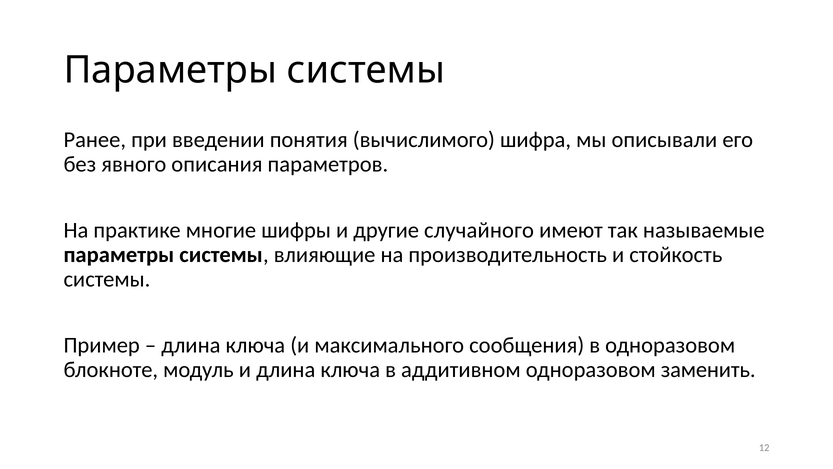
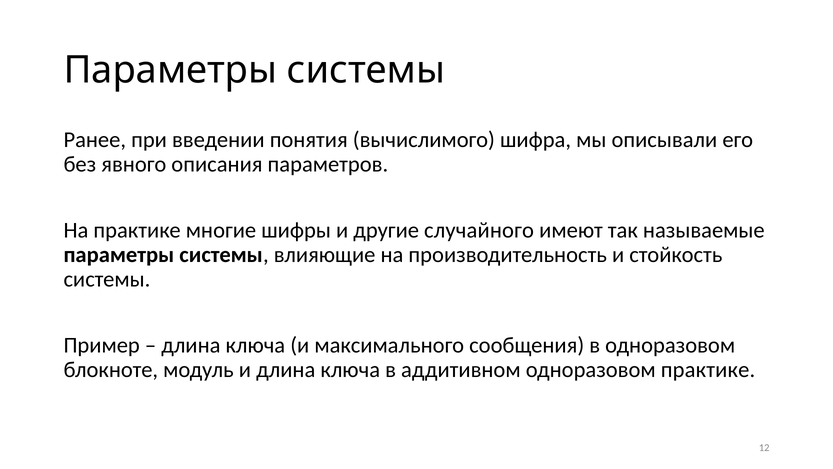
одноразовом заменить: заменить -> практике (708, 369)
